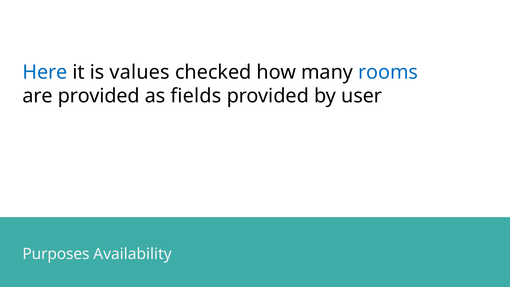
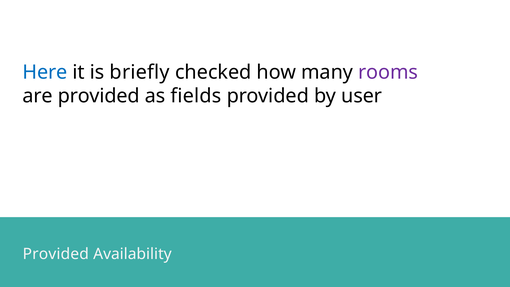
values: values -> briefly (140, 72)
rooms colour: blue -> purple (388, 72)
Purposes: Purposes -> Provided (56, 254)
